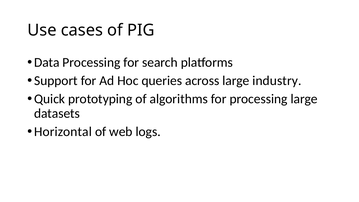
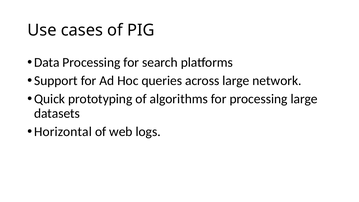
industry: industry -> network (277, 81)
